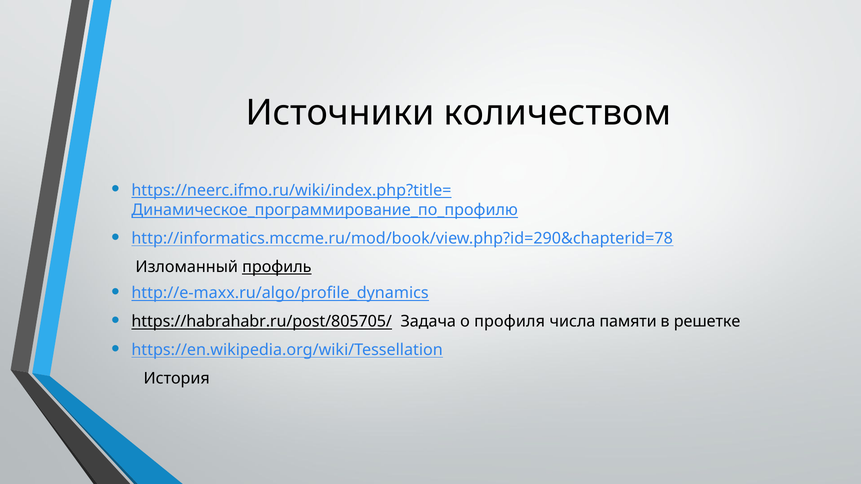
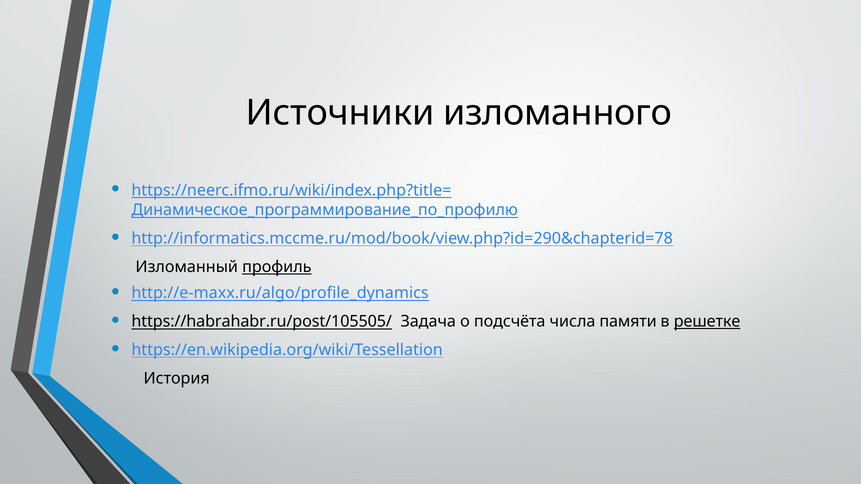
количеством: количеством -> изломанного (558, 113)
https://habrahabr.ru/post/805705/: https://habrahabr.ru/post/805705/ -> https://habrahabr.ru/post/105505/ (262, 322)
профиля: профиля -> подсчёта (510, 322)
решетке underline: none -> present (707, 322)
